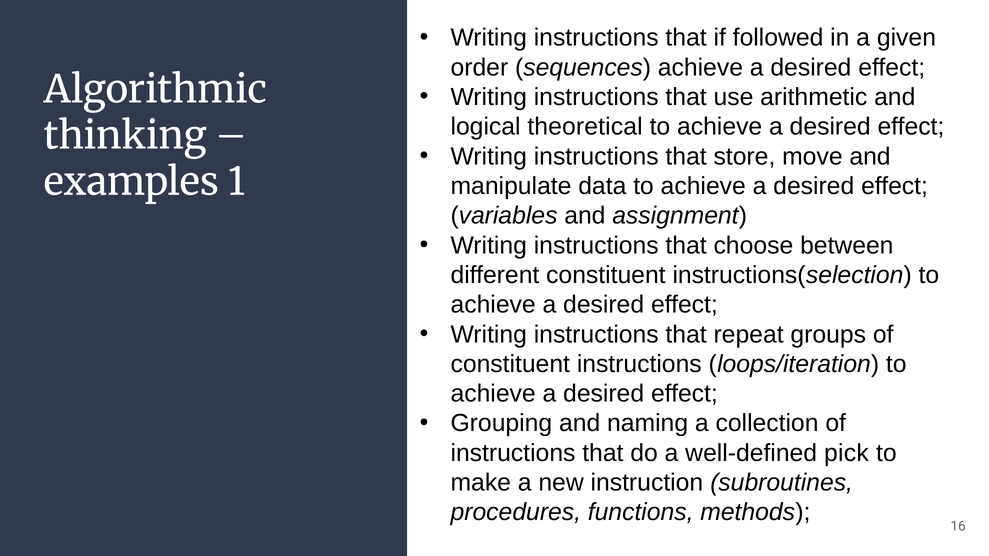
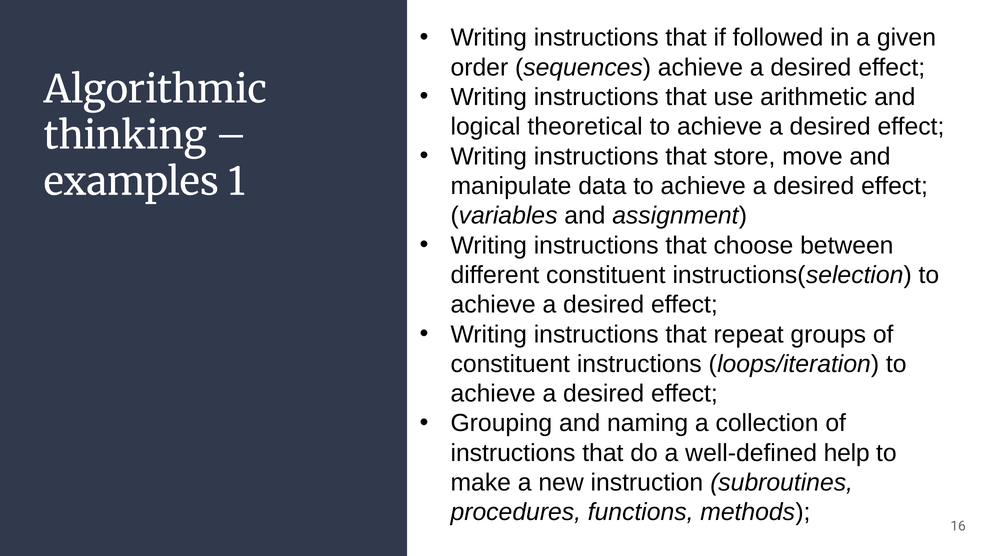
pick: pick -> help (847, 453)
